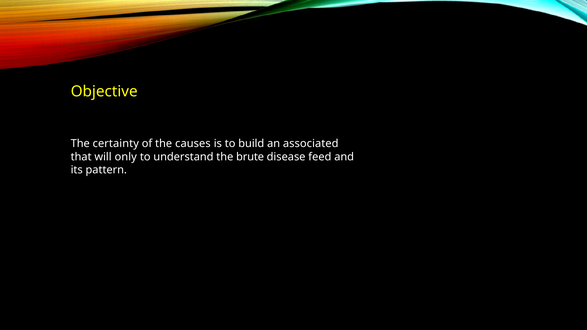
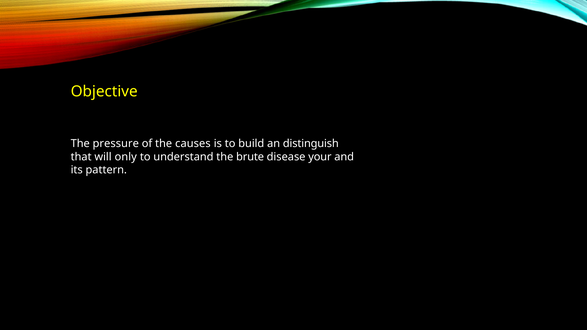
certainty: certainty -> pressure (116, 144)
associated: associated -> distinguish (311, 144)
feed: feed -> your (320, 157)
